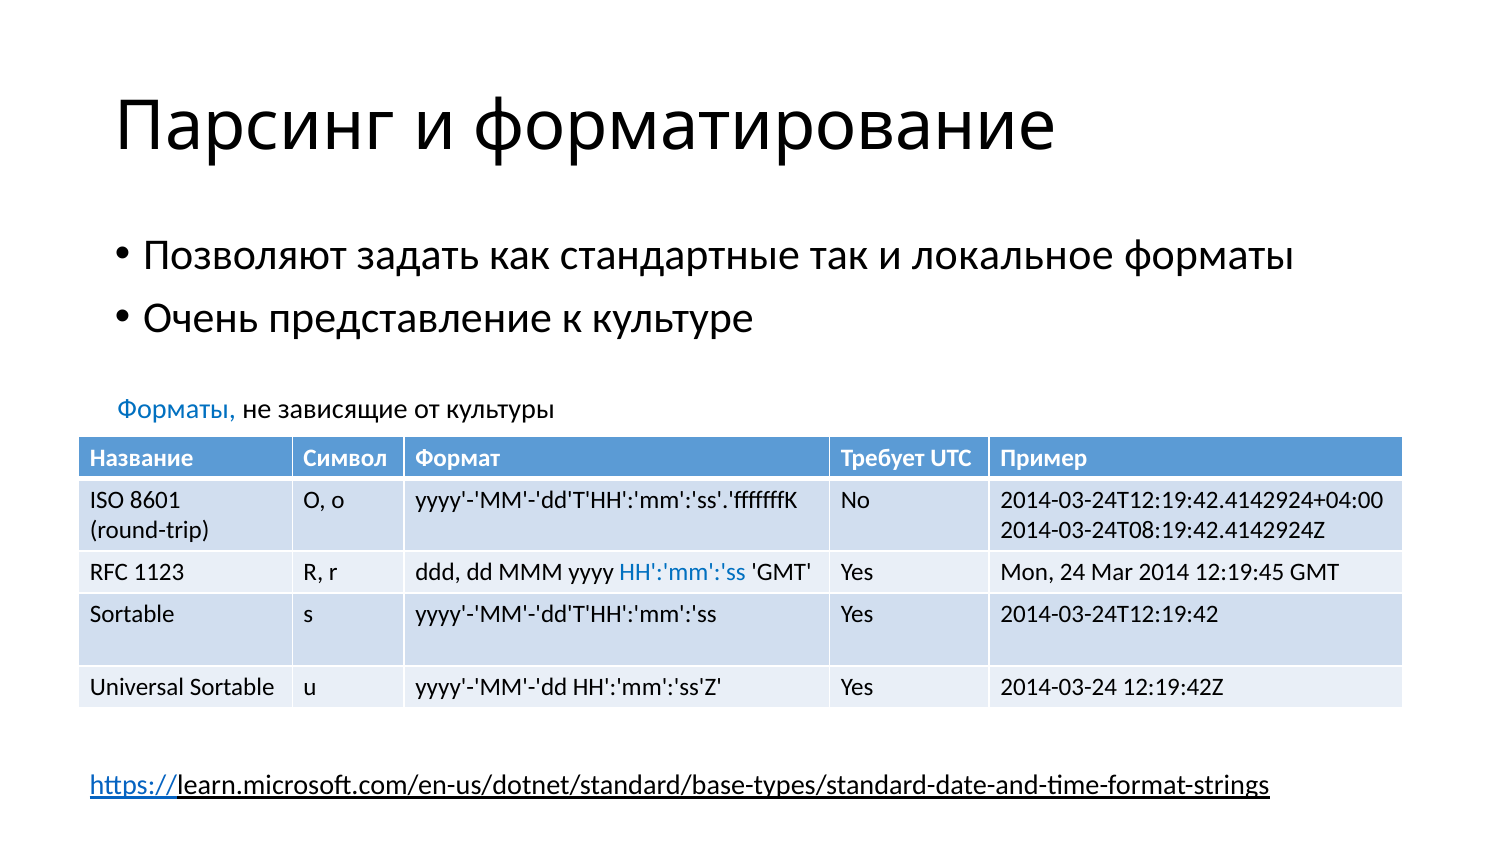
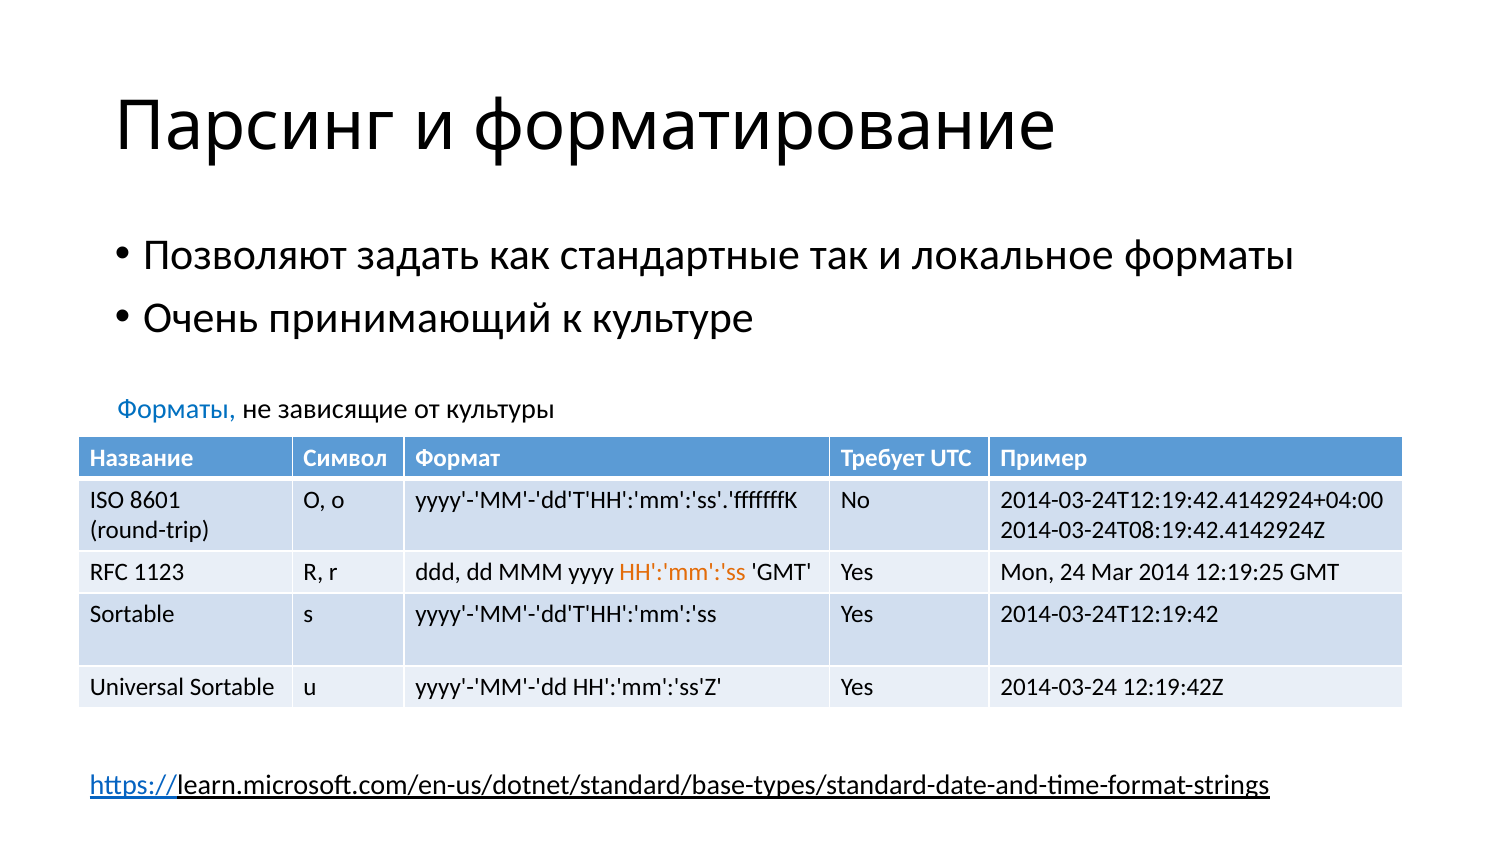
представление: представление -> принимающий (410, 318)
HH':'mm':'ss colour: blue -> orange (683, 573)
12:19:45: 12:19:45 -> 12:19:25 (1240, 573)
